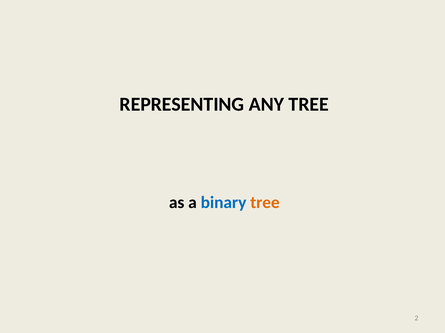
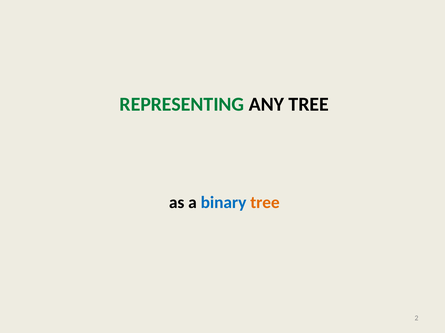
REPRESENTING colour: black -> green (182, 104)
